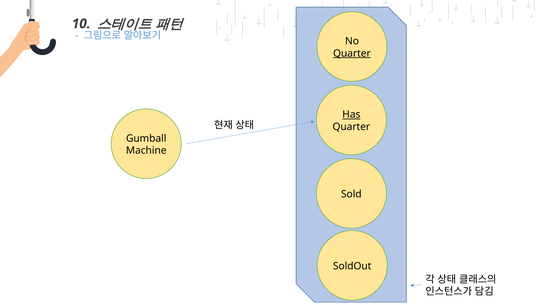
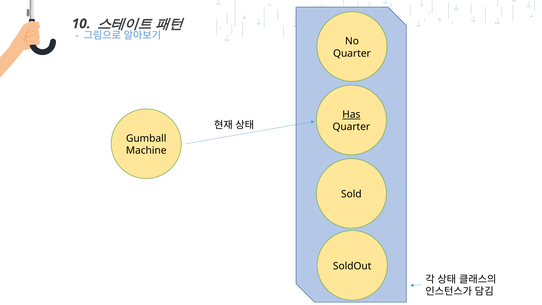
Quarter underline: present -> none (352, 53)
